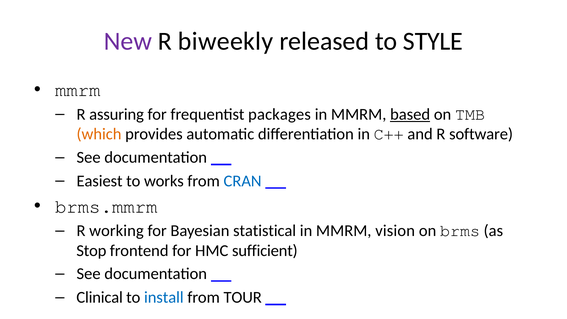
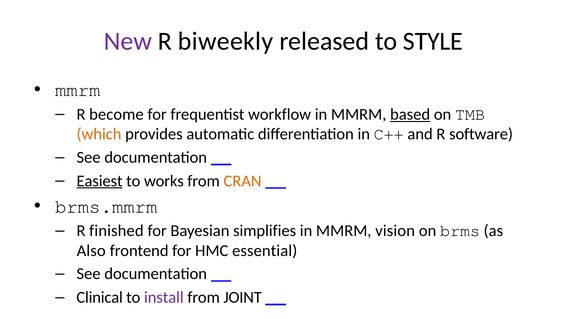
assuring: assuring -> become (116, 114)
packages: packages -> workflow (280, 114)
Easiest underline: none -> present (100, 181)
CRAN colour: blue -> orange (243, 181)
working: working -> finished (116, 231)
statistical: statistical -> simplifies (265, 231)
Stop: Stop -> Also (91, 251)
sufficient: sufficient -> essential (265, 251)
install colour: blue -> purple (164, 297)
TOUR: TOUR -> JOINT (243, 297)
